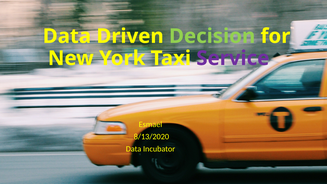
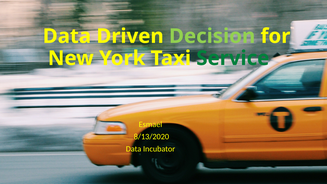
Service colour: purple -> green (233, 58)
